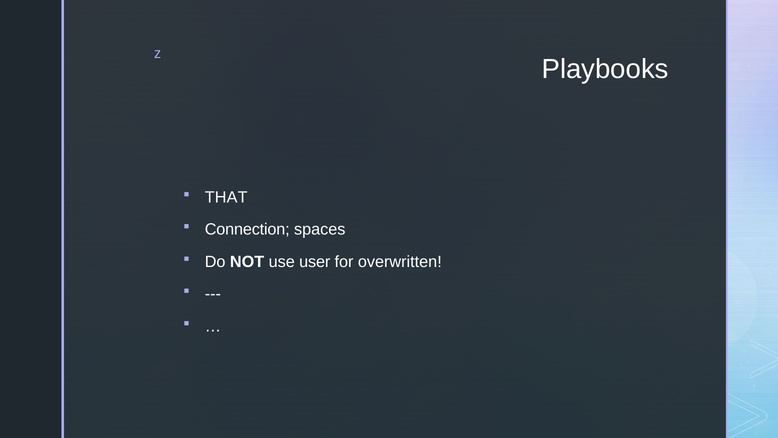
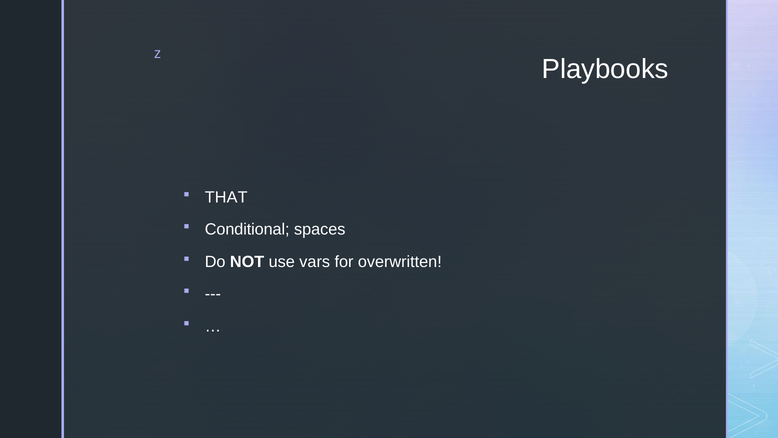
Connection: Connection -> Conditional (247, 229)
user: user -> vars (315, 262)
